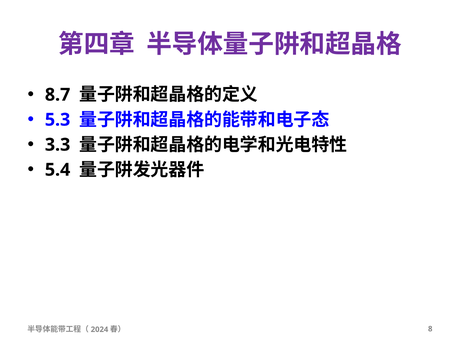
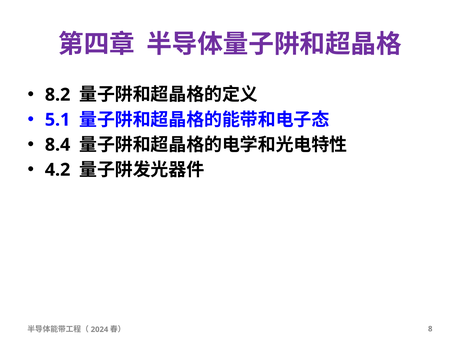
8.7: 8.7 -> 8.2 (58, 95)
5.3: 5.3 -> 5.1 (58, 120)
3.3: 3.3 -> 8.4 (58, 145)
5.4: 5.4 -> 4.2 (58, 170)
